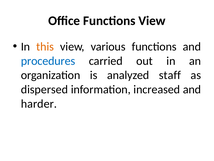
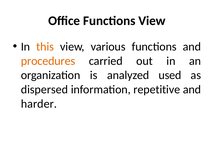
procedures colour: blue -> orange (48, 61)
staff: staff -> used (170, 75)
increased: increased -> repetitive (157, 89)
